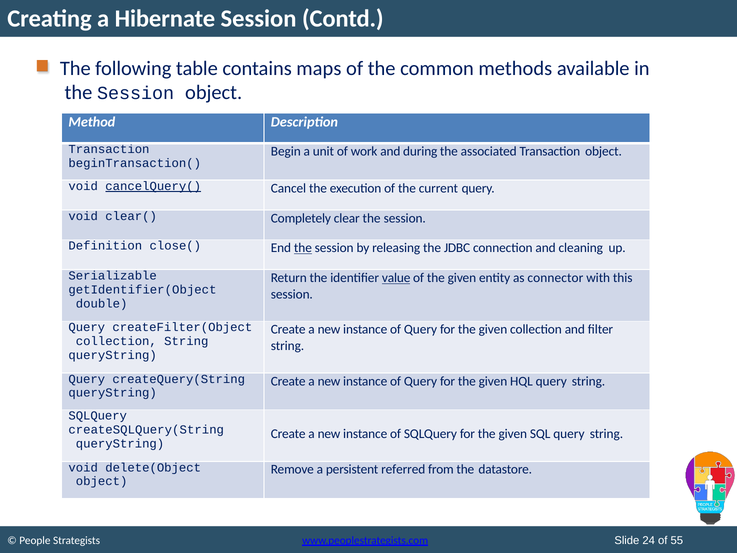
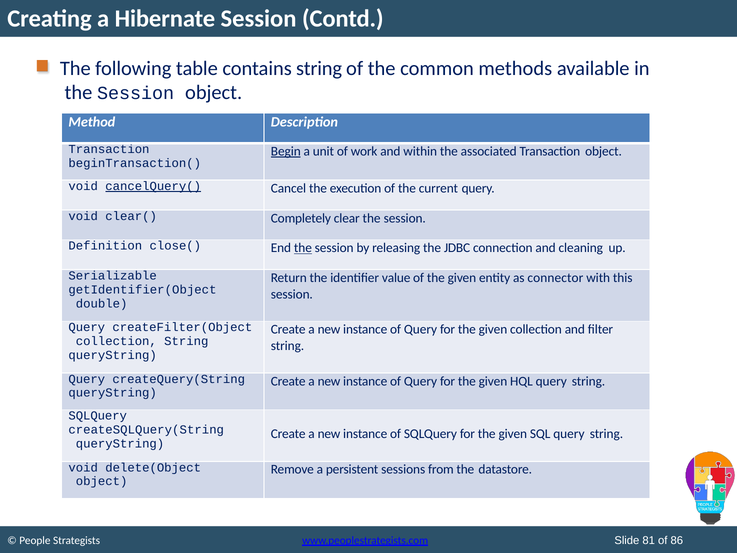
contains maps: maps -> string (319, 68)
Begin underline: none -> present (286, 151)
during: during -> within (420, 151)
value underline: present -> none (396, 278)
referred: referred -> sessions (403, 469)
24: 24 -> 81 (649, 540)
55: 55 -> 86 (677, 540)
